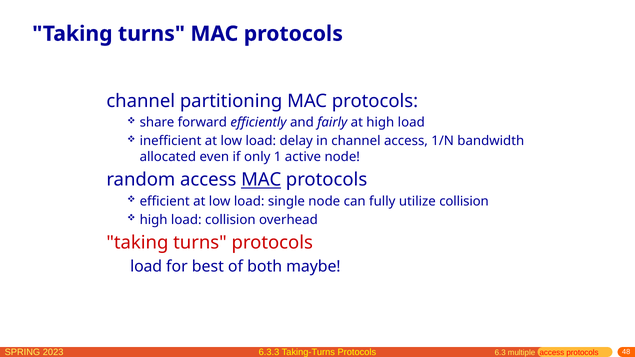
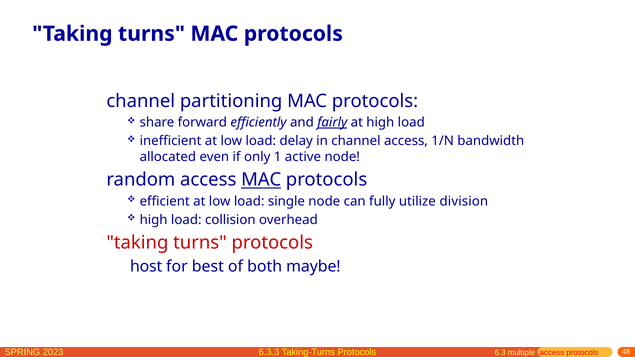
fairly underline: none -> present (332, 122)
utilize collision: collision -> division (464, 201)
load: load -> host (146, 267)
